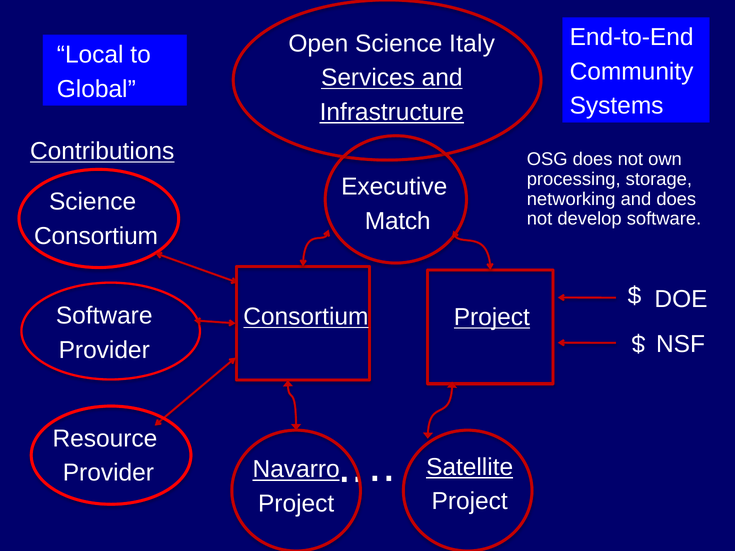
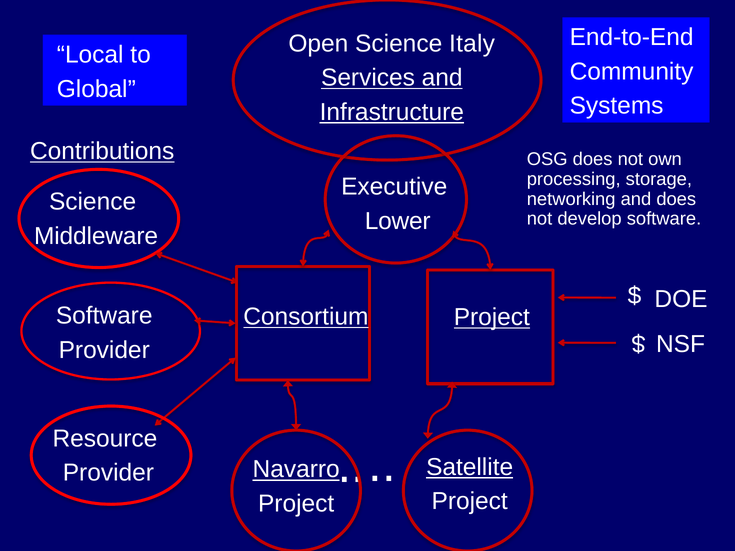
Match: Match -> Lower (398, 221)
Consortium: Consortium -> Middleware (96, 236)
